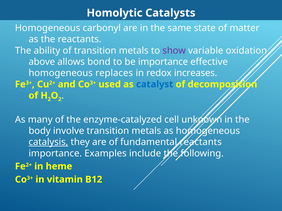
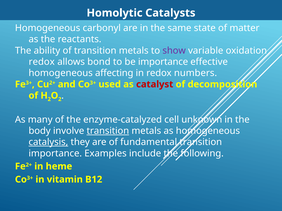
above: above -> redox (42, 62)
replaces: replaces -> affecting (114, 73)
increases: increases -> numbers (196, 73)
catalyst colour: blue -> red (155, 84)
transition underline: none -> present (108, 131)
fundamental reactants: reactants -> transition (201, 142)
